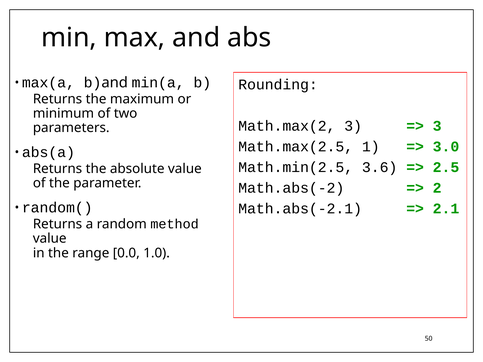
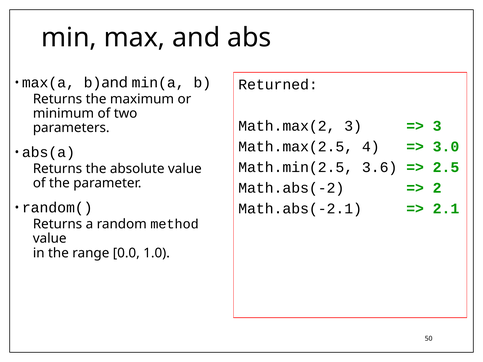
Rounding: Rounding -> Returned (278, 85)
1: 1 -> 4 (371, 147)
